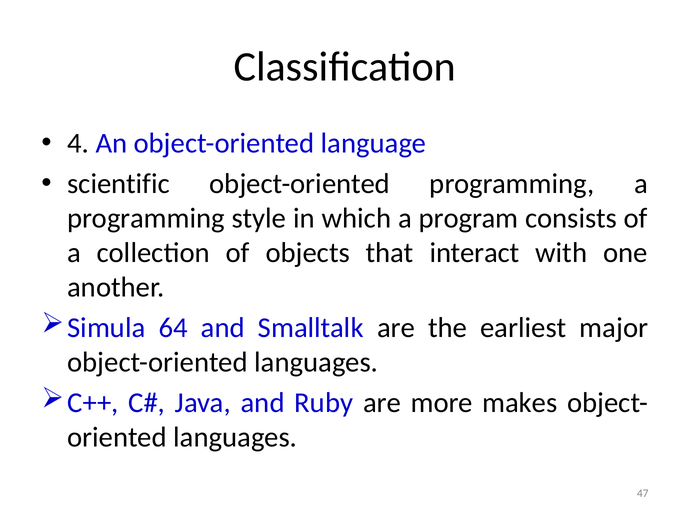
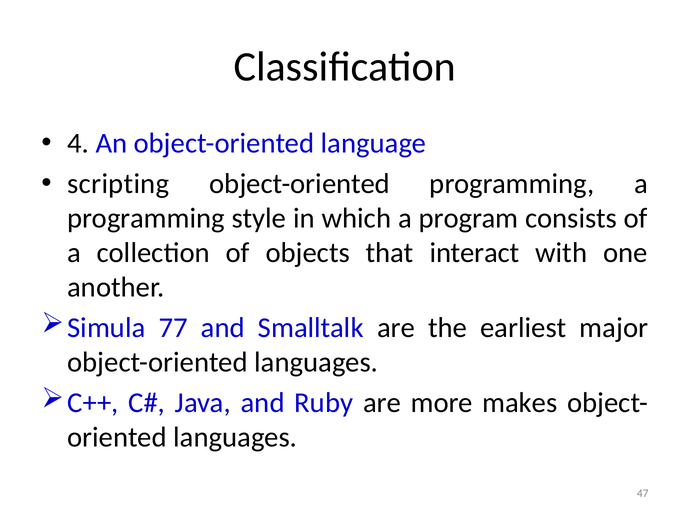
scientific: scientific -> scripting (118, 184)
64: 64 -> 77 (173, 328)
